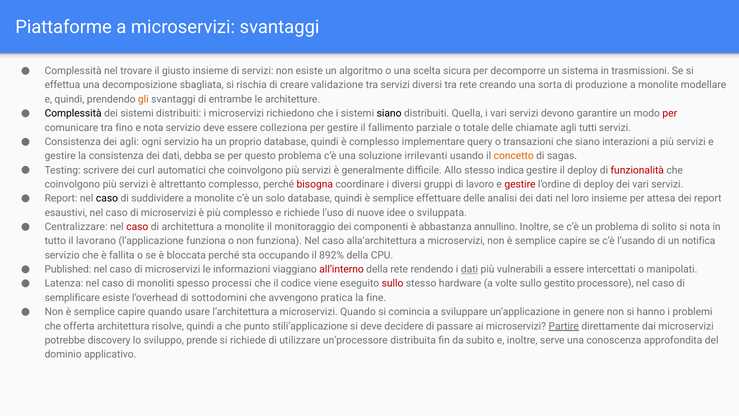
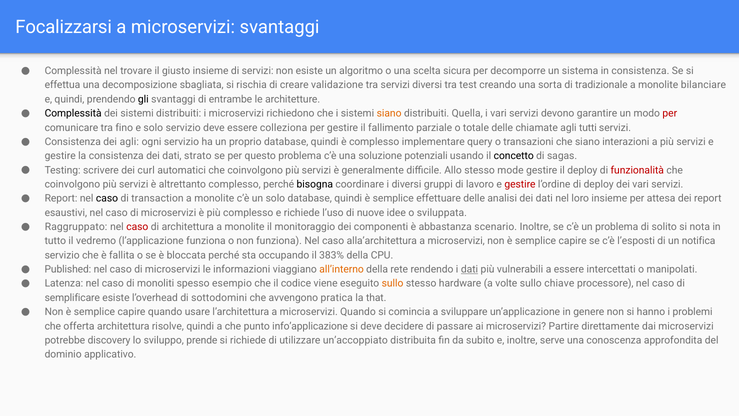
Piattaforme: Piattaforme -> Focalizzarsi (64, 27)
in trasmissioni: trasmissioni -> consistenza (640, 71)
tra rete: rete -> test (468, 85)
produzione: produzione -> tradizionale (601, 85)
modellare: modellare -> bilanciare (703, 85)
gli colour: orange -> black (143, 99)
siano colour: black -> orange (389, 113)
e nota: nota -> solo (153, 128)
debba: debba -> strato (198, 156)
irrilevanti: irrilevanti -> potenziali (426, 156)
concetto colour: orange -> black (514, 156)
indica: indica -> mode (510, 170)
bisogna colour: red -> black (315, 184)
suddividere: suddividere -> transaction (157, 198)
Centralizzare: Centralizzare -> Raggruppato (76, 227)
annullino: annullino -> scenario (496, 227)
lavorano: lavorano -> vedremo (96, 241)
l’usando: l’usando -> l’esposti (636, 241)
892%: 892% -> 383% (332, 255)
all’interno colour: red -> orange (342, 269)
processi: processi -> esempio (232, 283)
sullo colour: red -> orange (393, 283)
gestito: gestito -> chiave (559, 283)
fine: fine -> that (376, 298)
stili’applicazione: stili’applicazione -> info’applicazione (310, 326)
Partire underline: present -> none (564, 326)
un’processore: un’processore -> un’accoppiato (355, 340)
